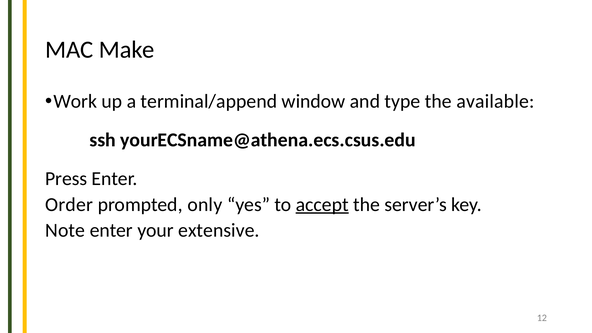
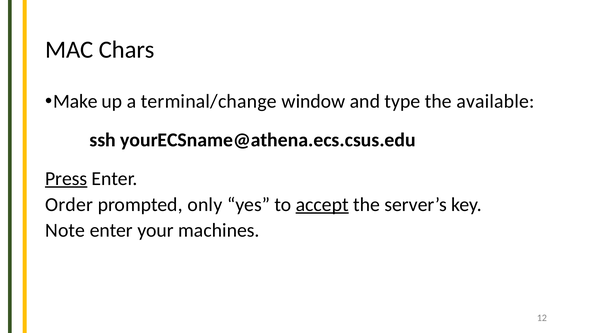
Make: Make -> Chars (127, 50)
Work: Work -> Make (75, 101)
terminal/append: terminal/append -> terminal/change (209, 101)
Press underline: none -> present (66, 179)
extensive: extensive -> machines (219, 230)
